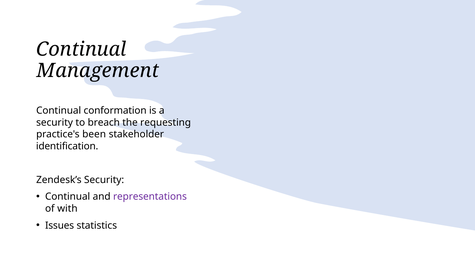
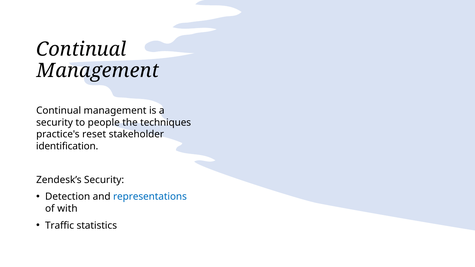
conformation: conformation -> management (115, 111)
breach: breach -> people (104, 123)
requesting: requesting -> techniques (166, 123)
been: been -> reset (94, 134)
Continual: Continual -> Detection (68, 197)
representations colour: purple -> blue (150, 197)
Issues: Issues -> Traffic (60, 226)
